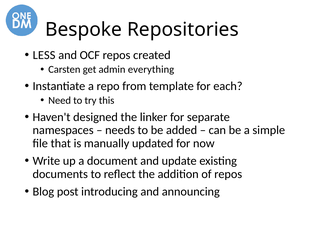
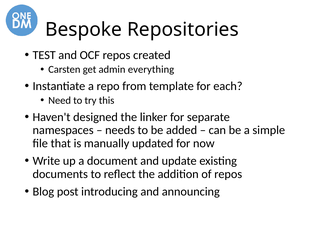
LESS: LESS -> TEST (44, 55)
